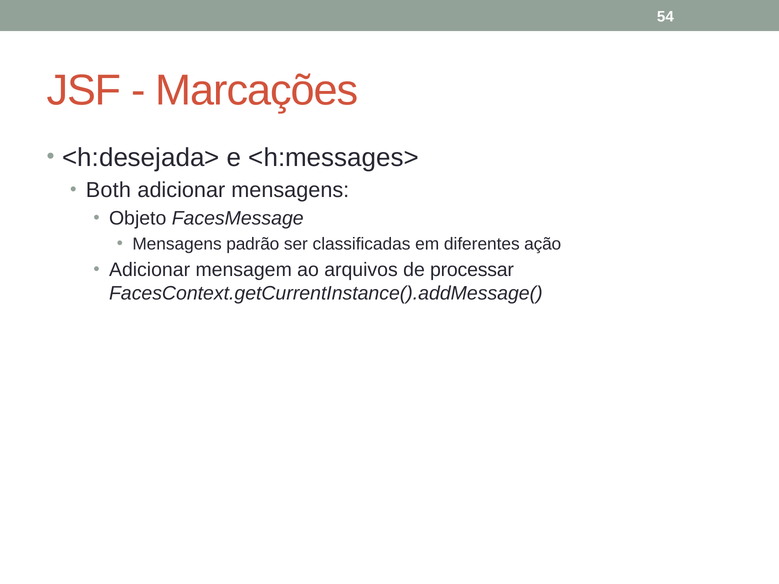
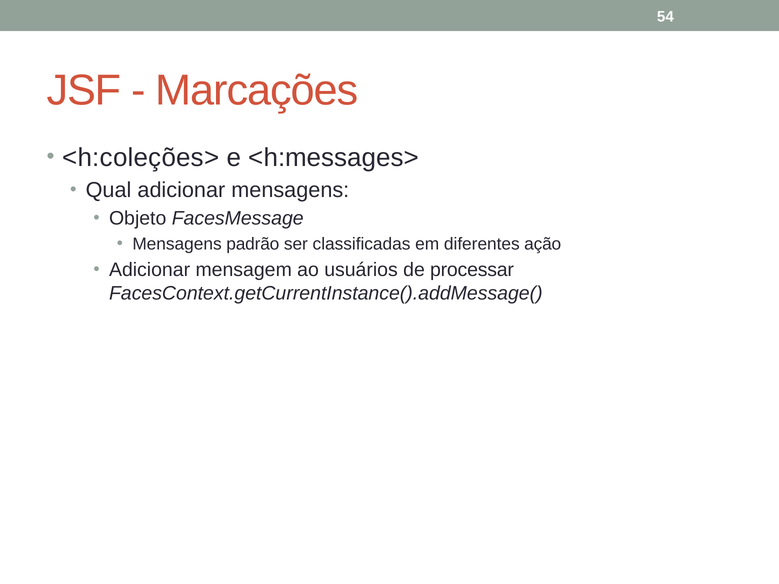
<h:desejada>: <h:desejada> -> <h:coleções> (141, 158)
Both: Both -> Qual (109, 190)
arquivos: arquivos -> usuários (361, 270)
